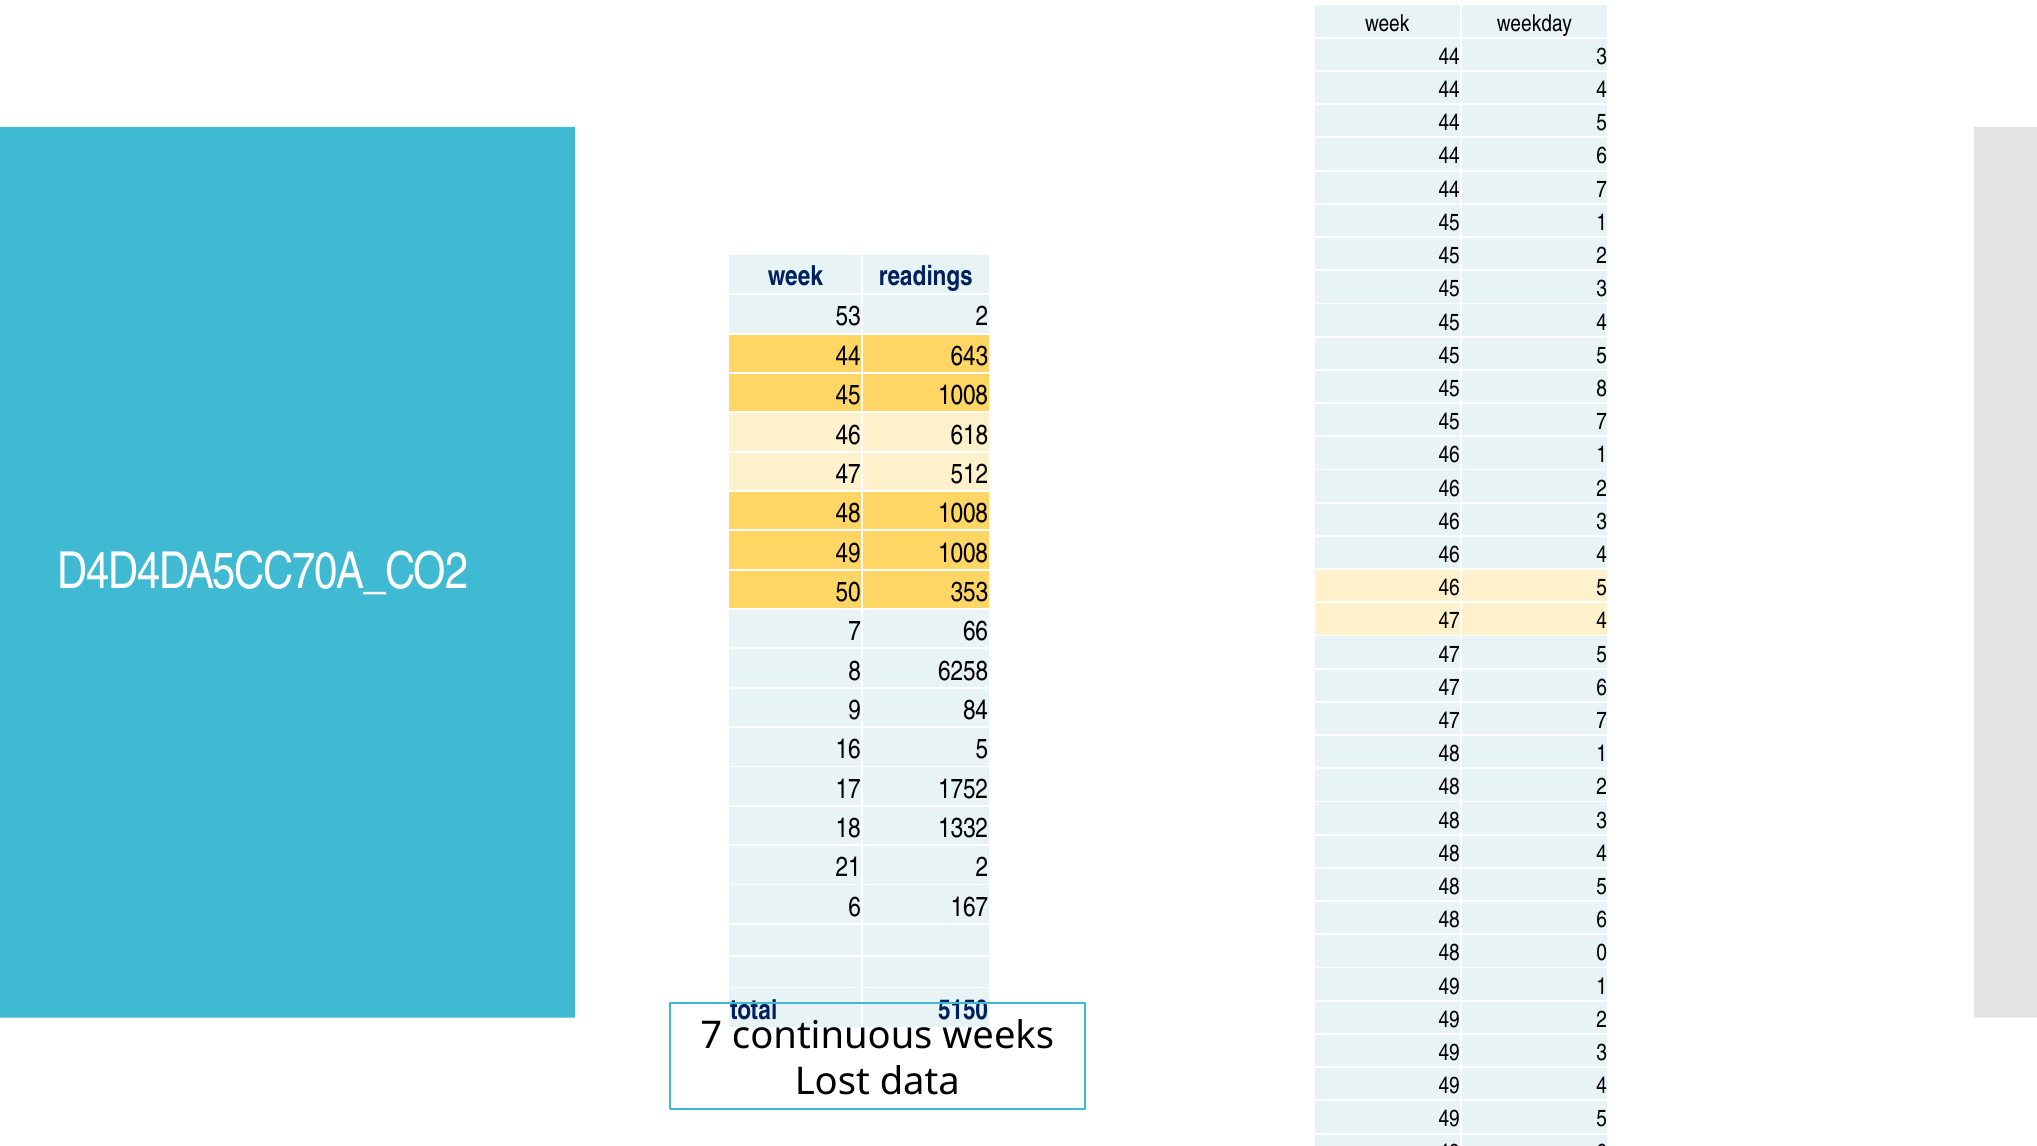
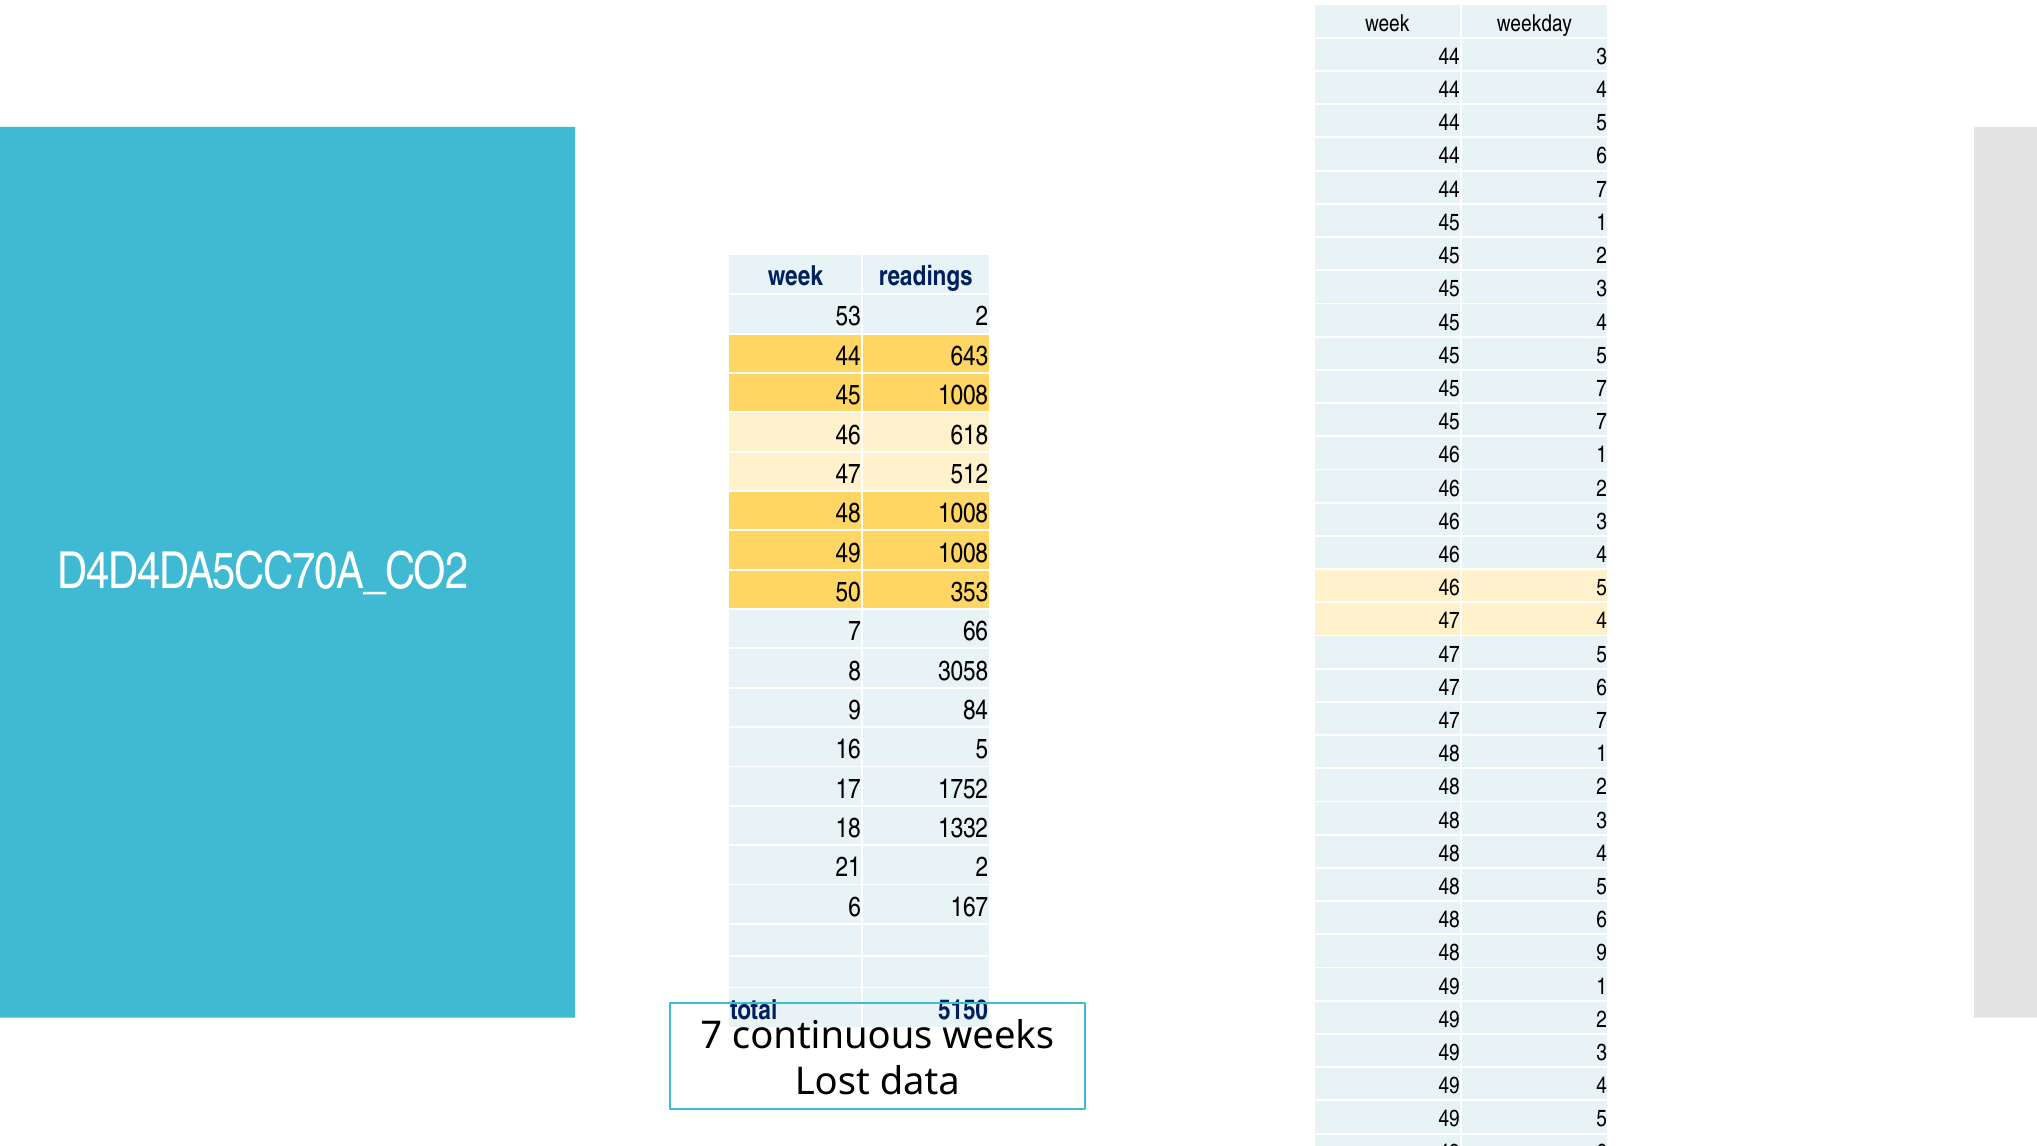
8: 8 -> 7 (1602, 389)
6258: 6258 -> 3058 (963, 671)
48 0: 0 -> 9 (1602, 953)
